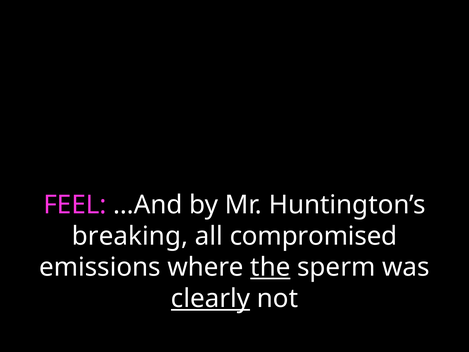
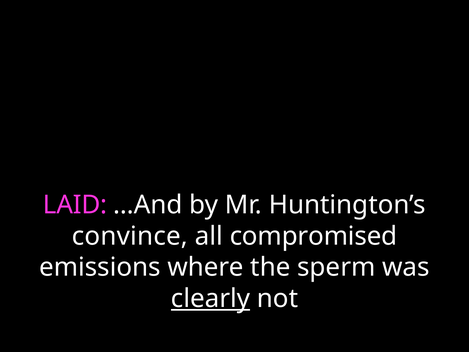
FEEL: FEEL -> LAID (75, 205)
breaking: breaking -> convince (130, 236)
the underline: present -> none (270, 267)
